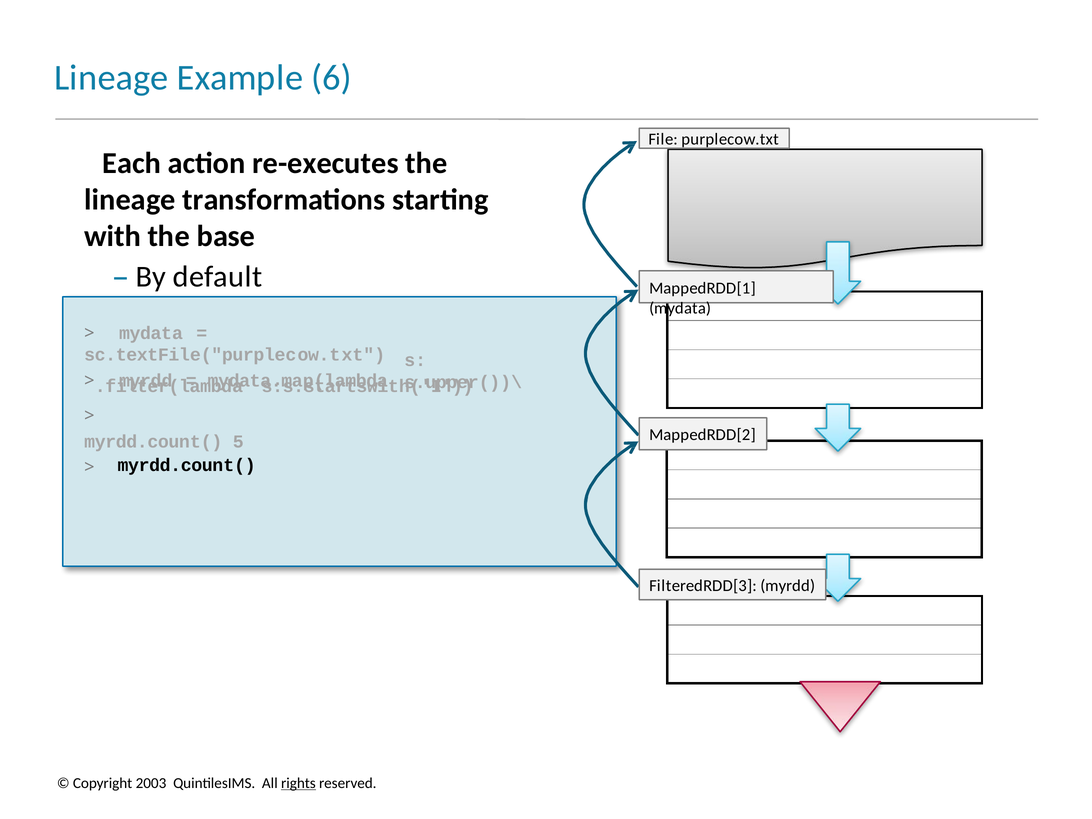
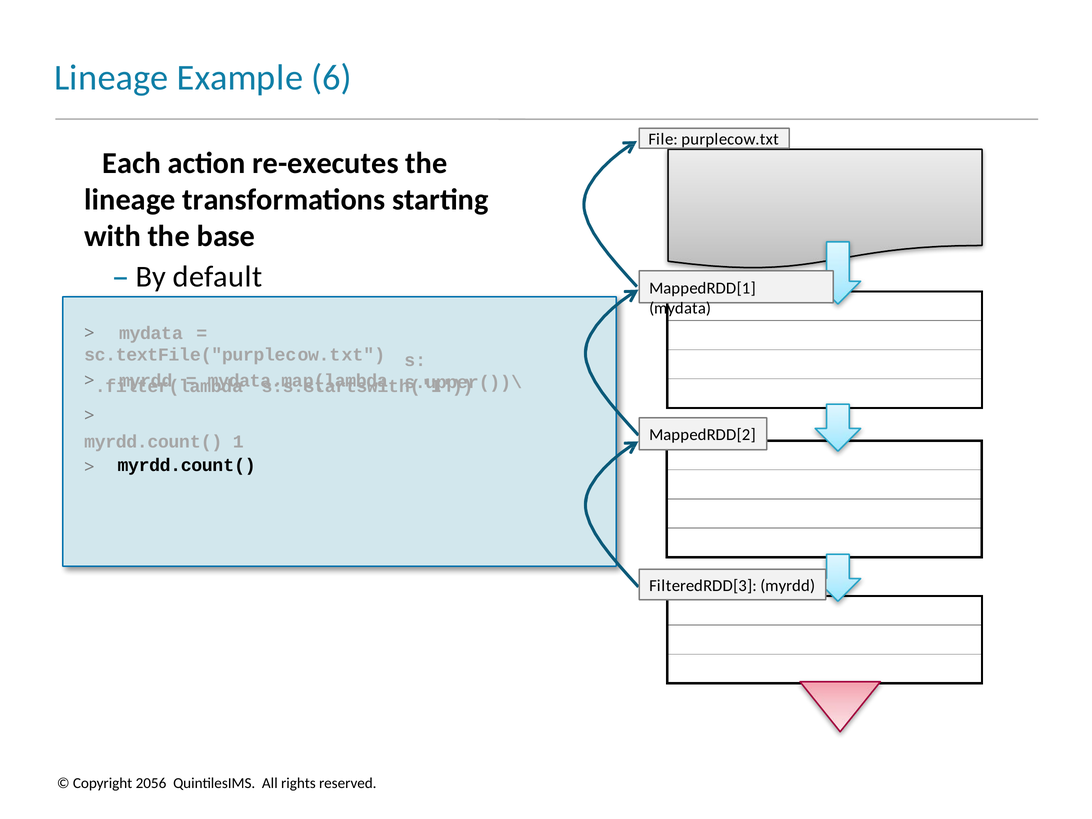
5: 5 -> 1 (238, 442)
2003: 2003 -> 2056 (151, 783)
rights underline: present -> none (298, 783)
